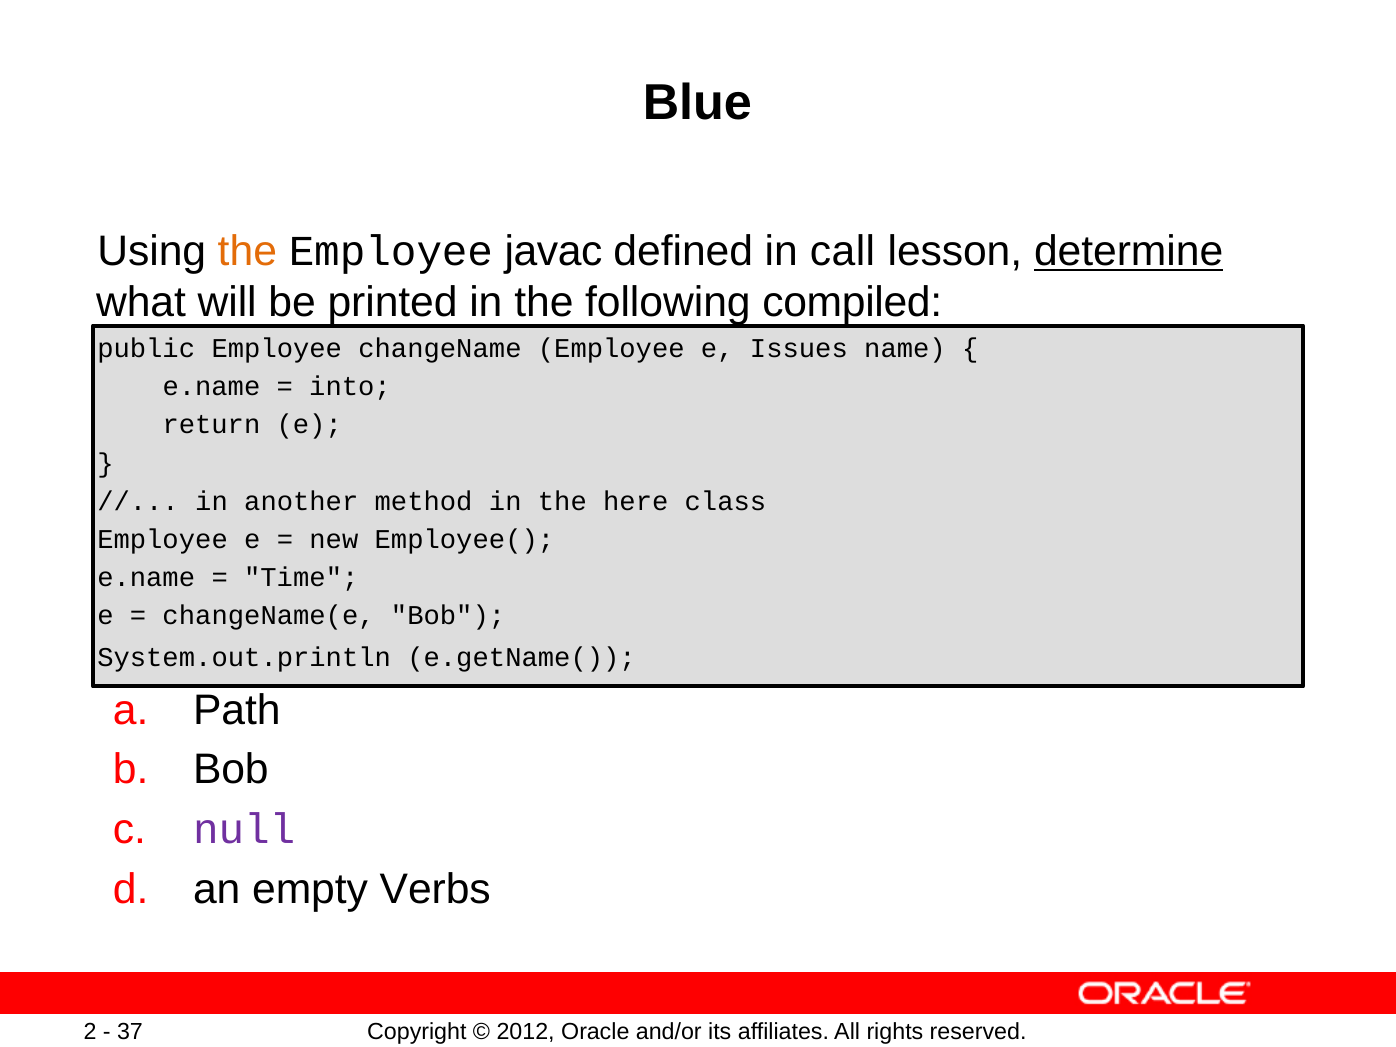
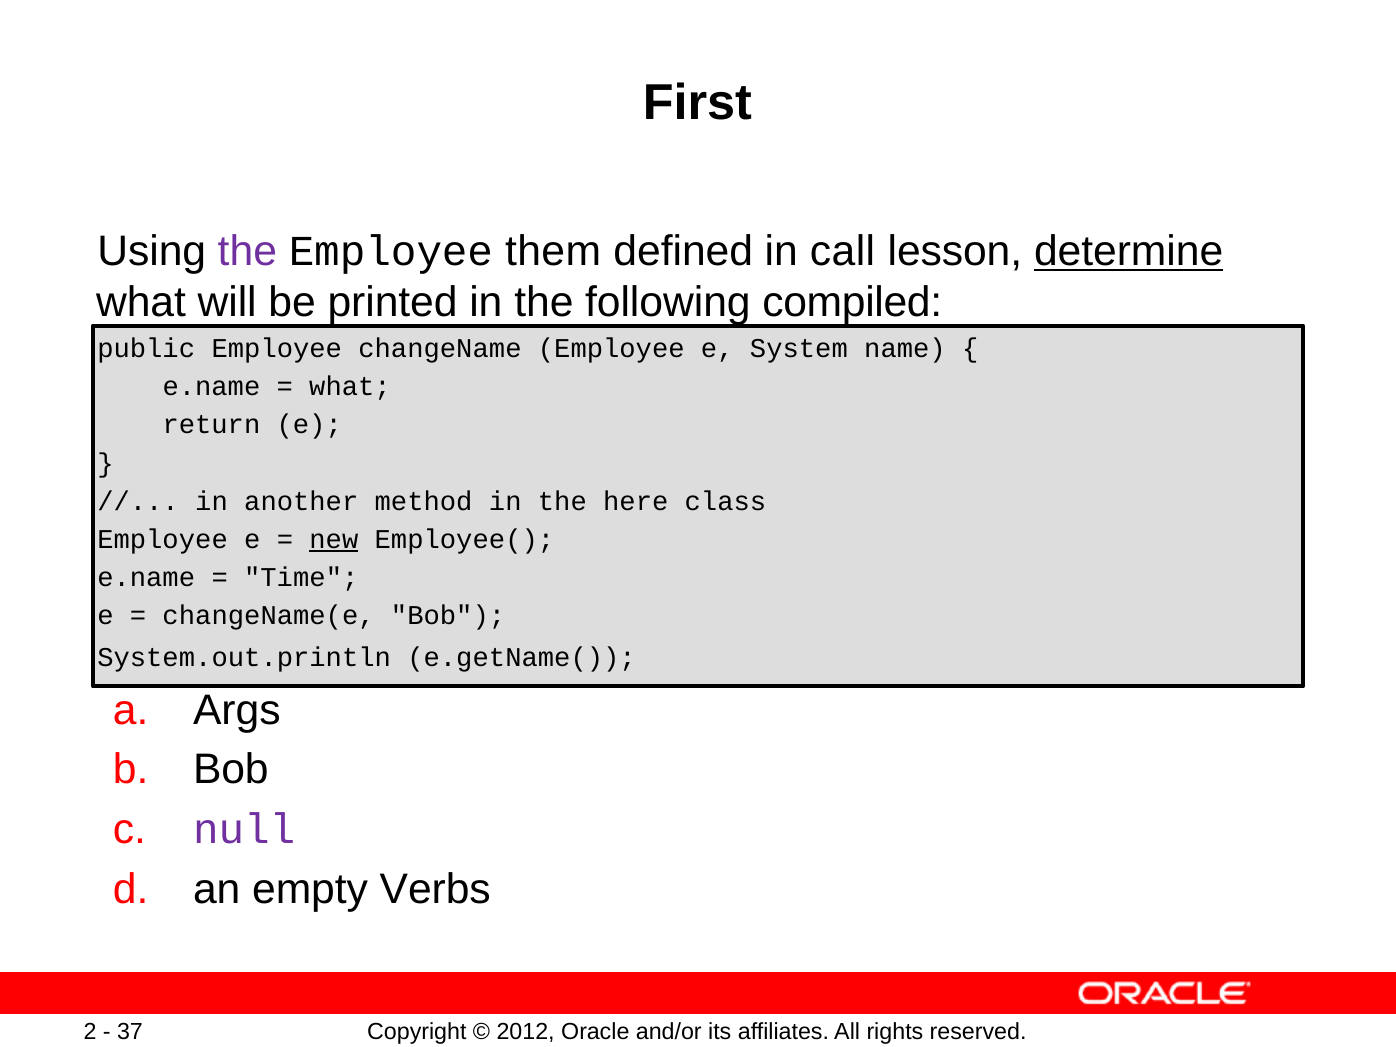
Blue: Blue -> First (697, 103)
the colour: orange -> purple (247, 252)
javac: javac -> them (553, 252)
Issues: Issues -> System (799, 349)
into: into -> what (350, 387)
new underline: none -> present (334, 539)
Path: Path -> Args (237, 710)
